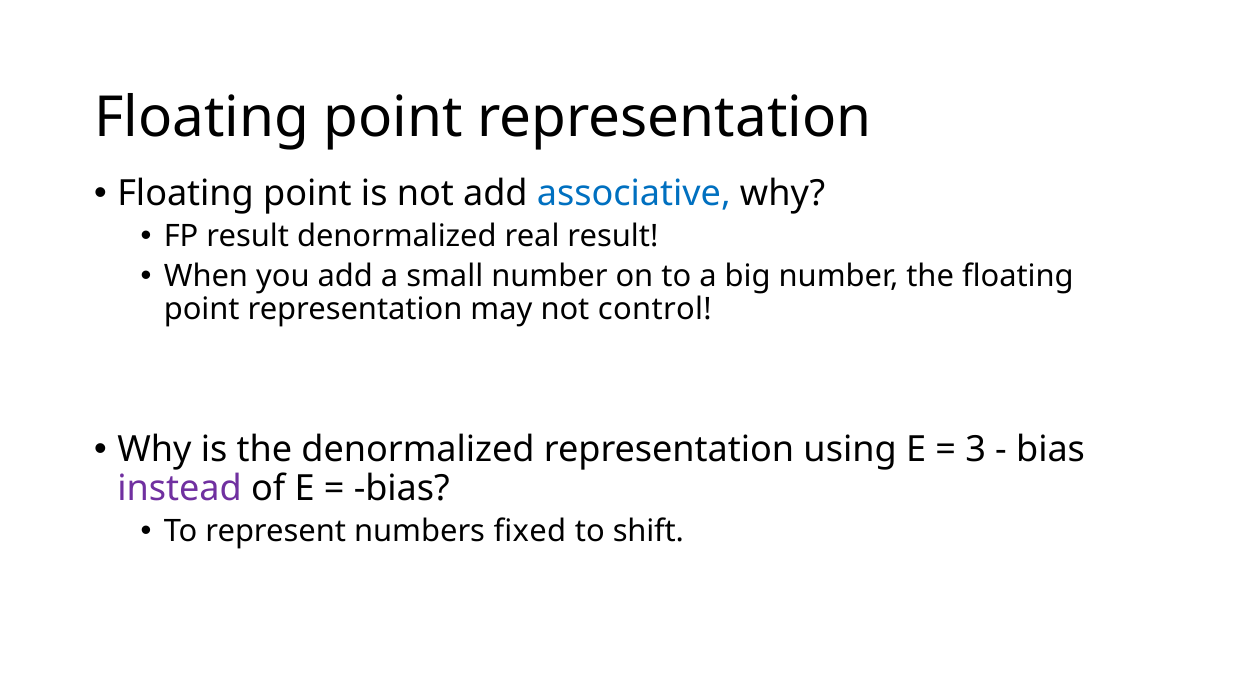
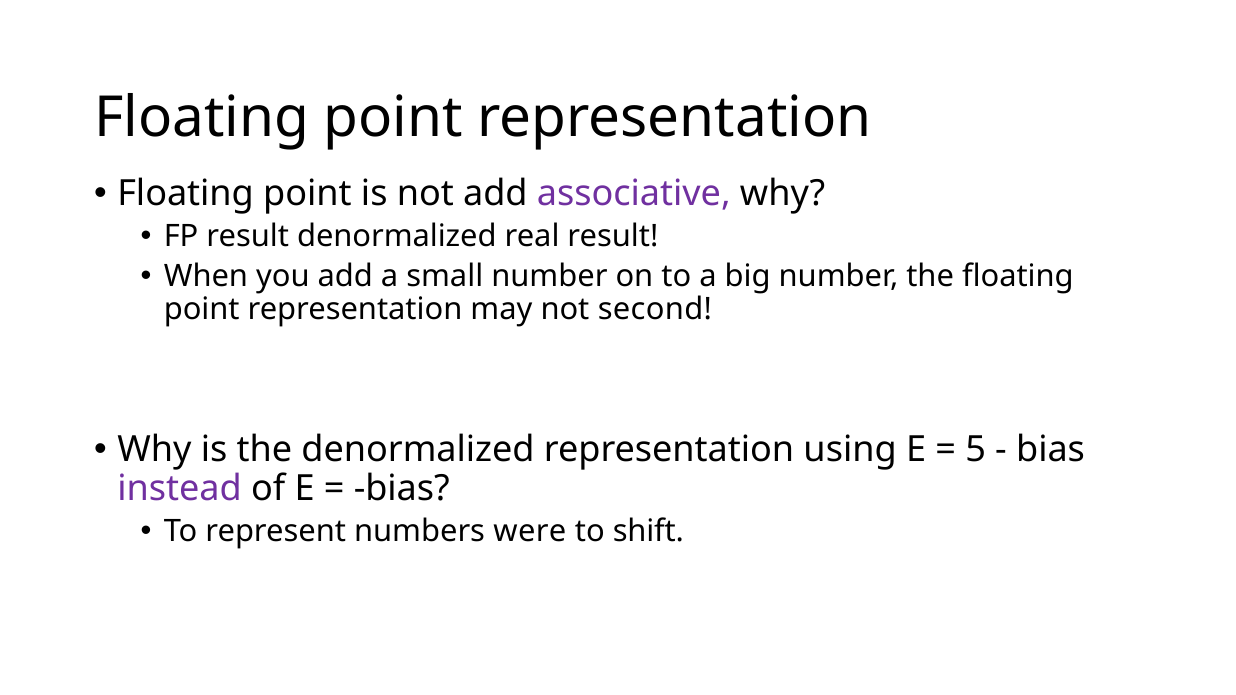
associative colour: blue -> purple (634, 194)
control: control -> second (655, 310)
3: 3 -> 5 (976, 450)
fixed: fixed -> were (530, 532)
